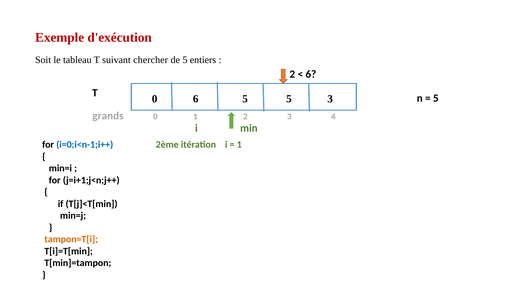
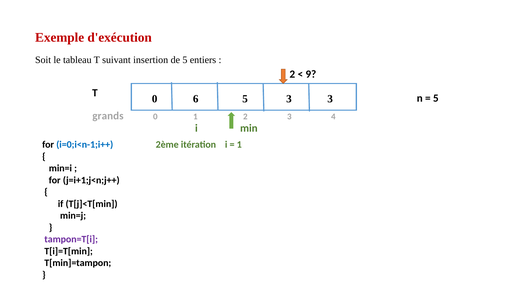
chercher: chercher -> insertion (151, 60)
6: 6 -> 9 (311, 74)
5 5: 5 -> 3 (289, 99)
tampon=T[i colour: orange -> purple (71, 240)
